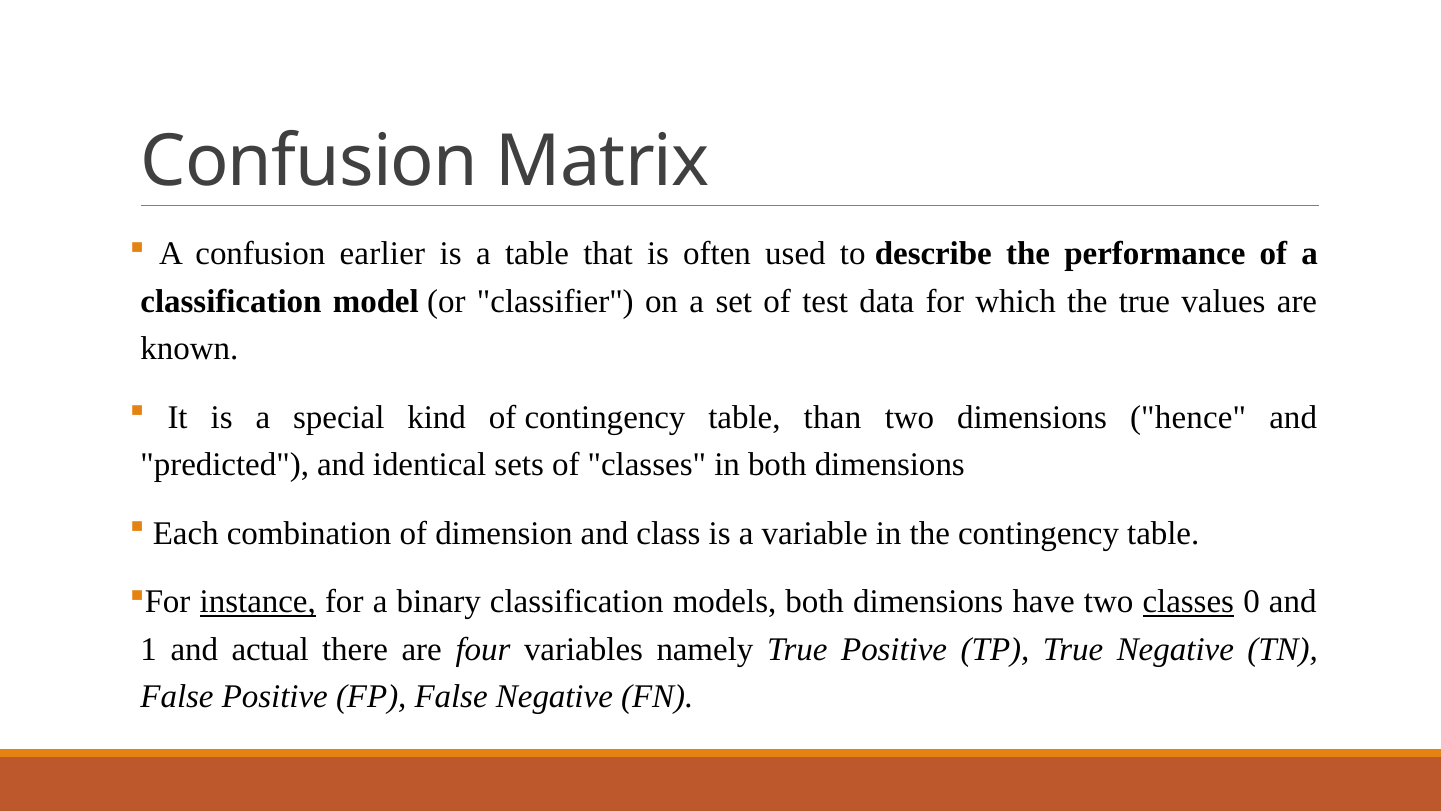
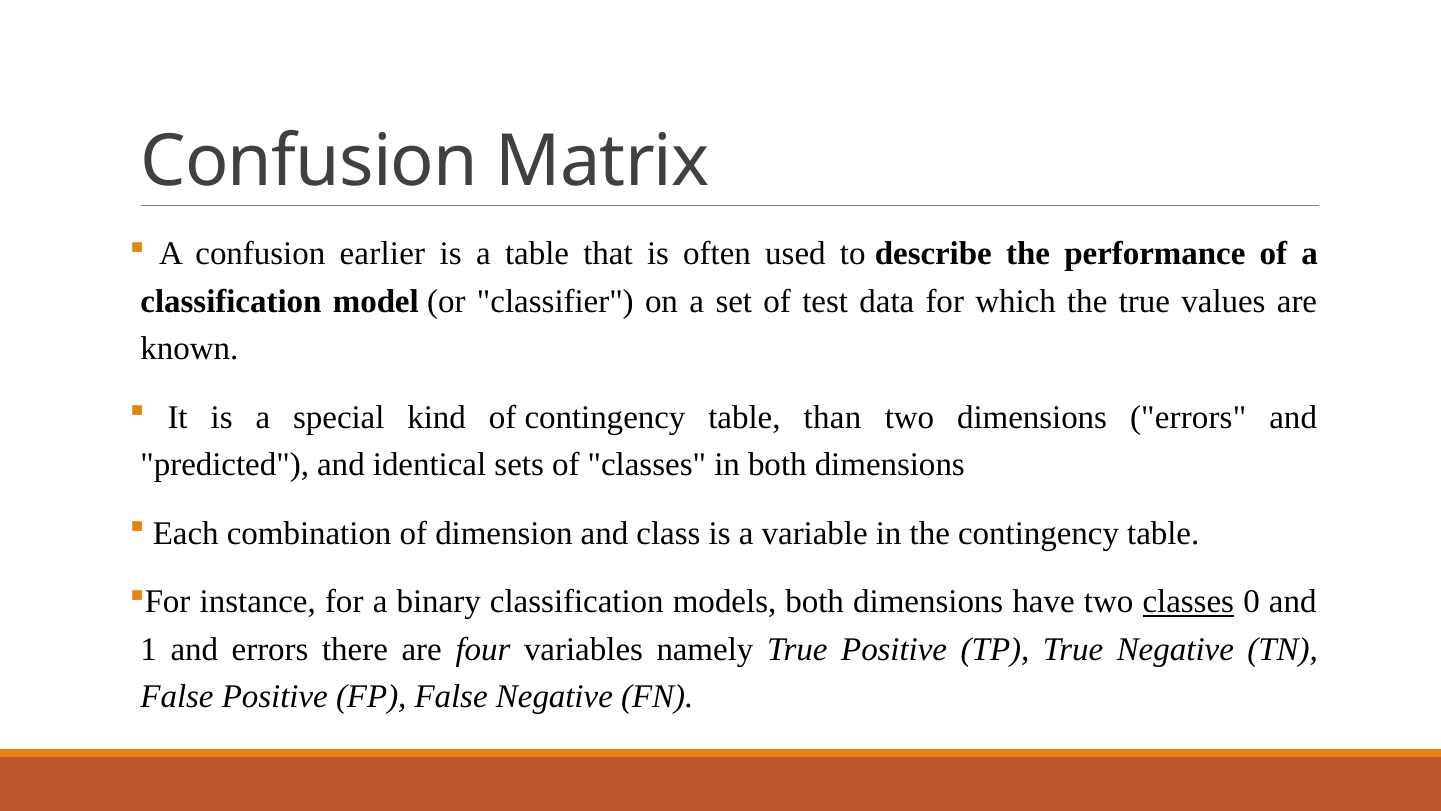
dimensions hence: hence -> errors (1188, 417)
instance underline: present -> none (258, 602)
and actual: actual -> errors (270, 649)
